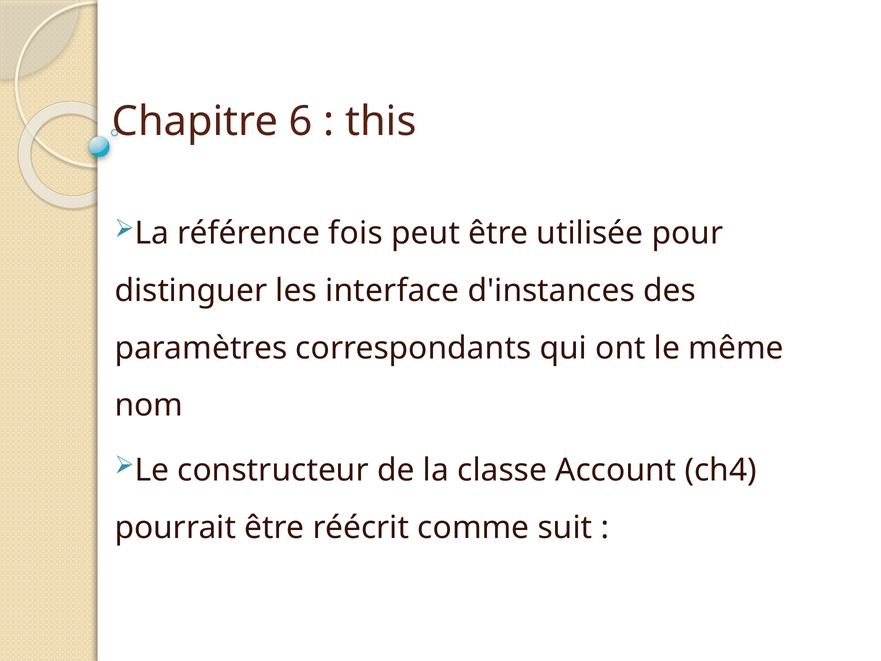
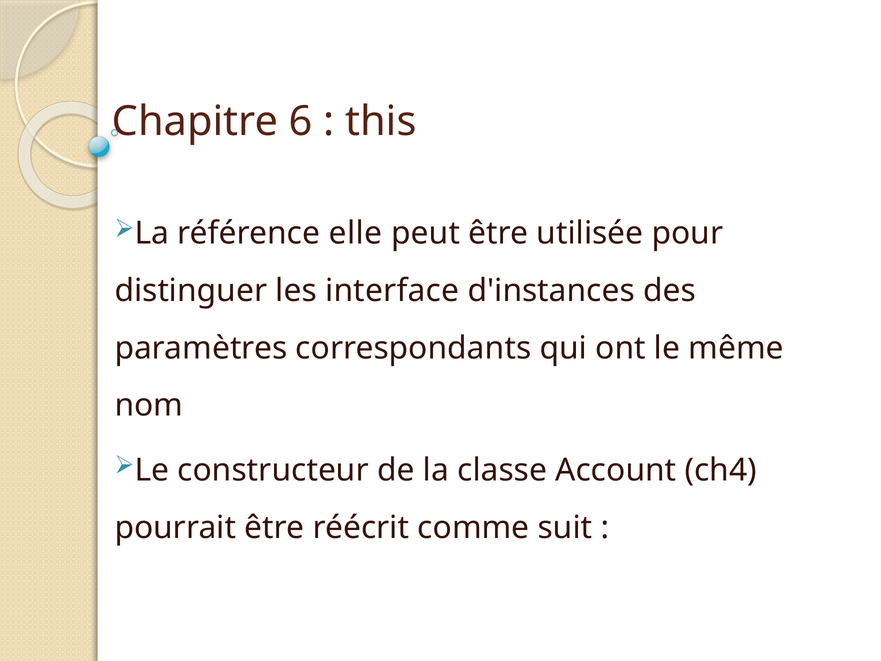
fois: fois -> elle (356, 233)
